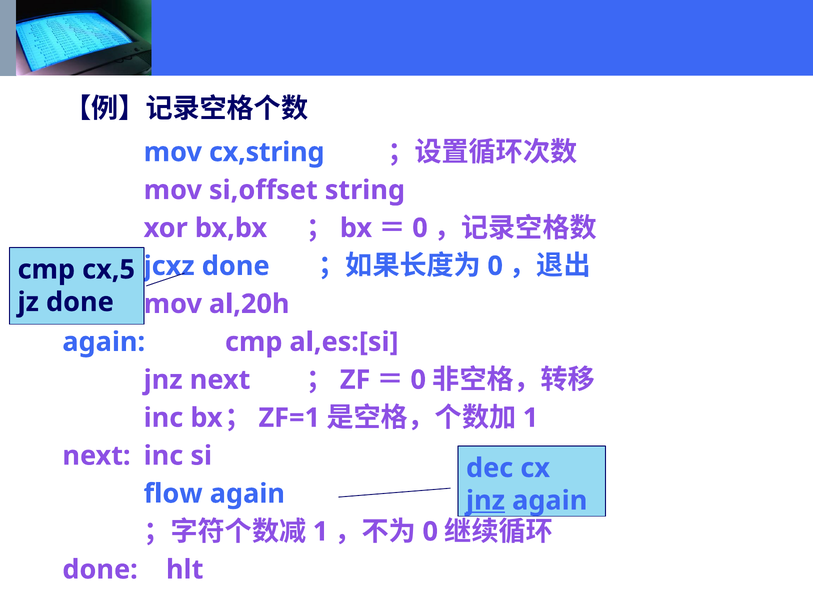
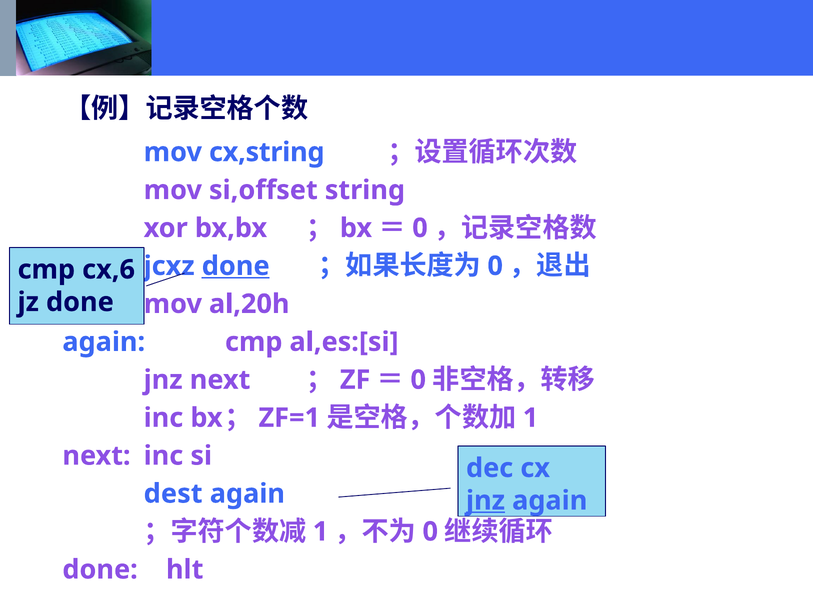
done underline: none -> present (236, 266)
cx,5: cx,5 -> cx,6 (109, 269)
flow: flow -> dest (173, 494)
